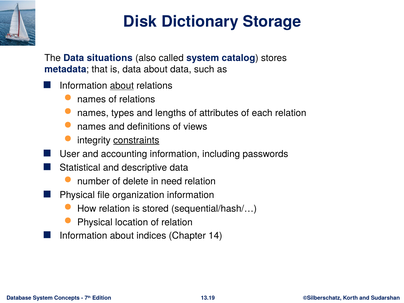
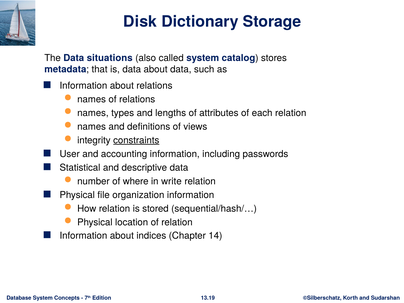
about underline: present -> none (122, 86)
delete: delete -> where (136, 181)
need: need -> write (171, 181)
